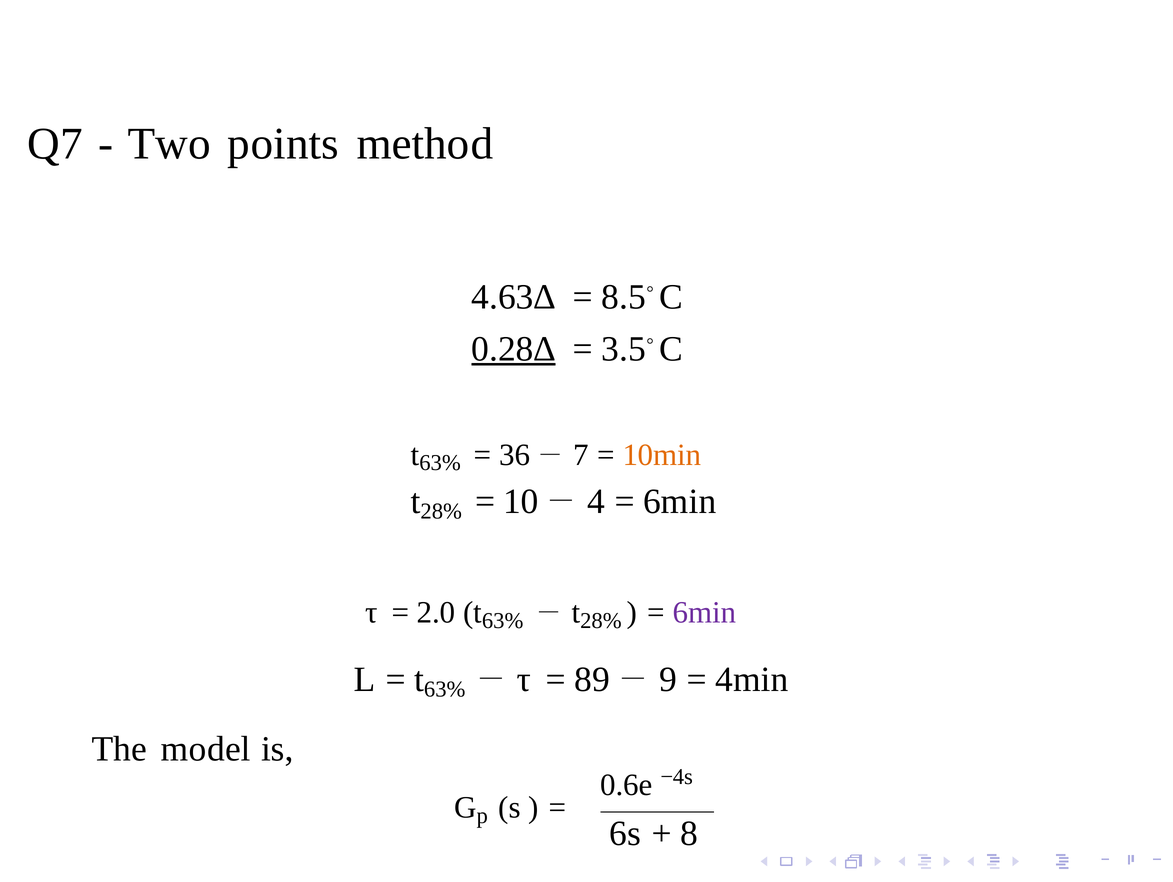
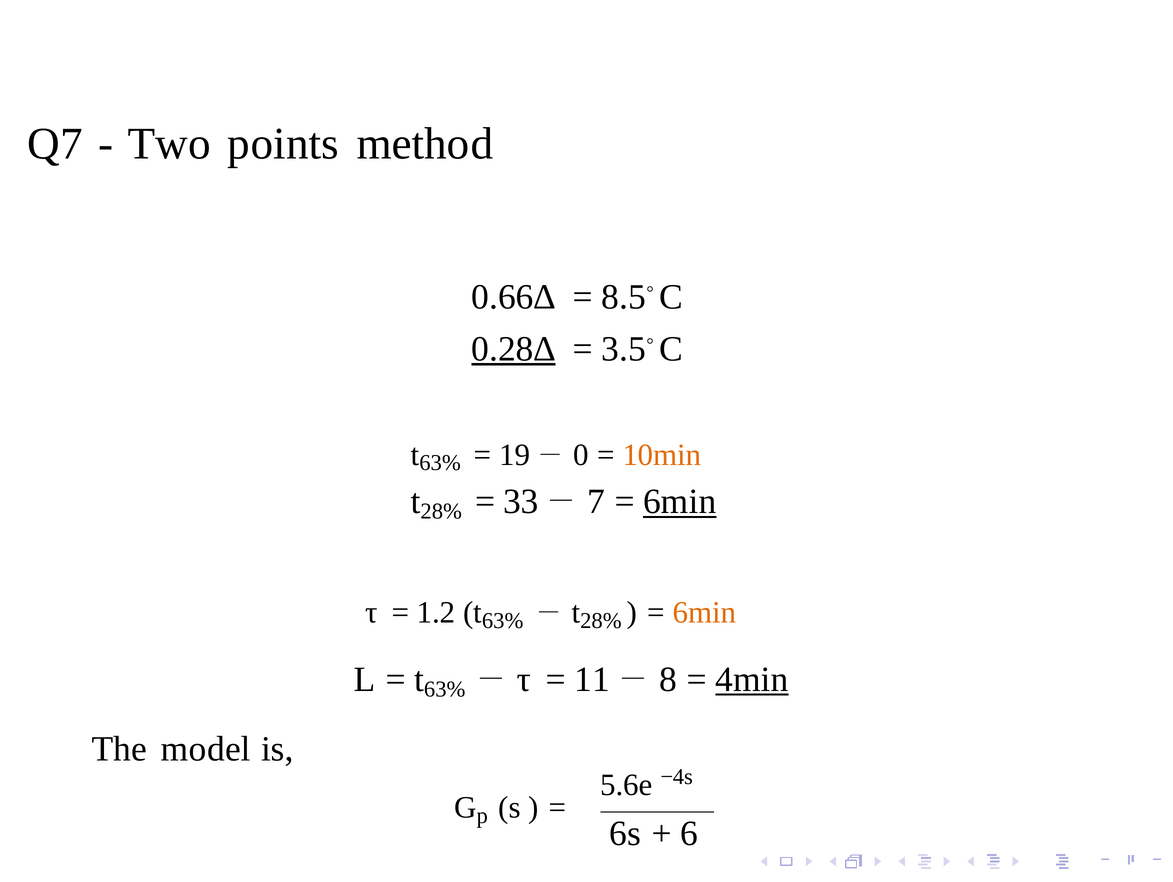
4.63∆: 4.63∆ -> 0.66∆ (513, 297)
36: 36 -> 19 (515, 455)
7: 7 -> 0 (581, 455)
10: 10 -> 33 (521, 502)
4: 4 -> 7 (596, 502)
6min underline: none -> present (680, 502)
2.0: 2.0 -> 1.2 (436, 613)
6min colour: purple -> orange (704, 613)
89: 89 -> 11 (592, 679)
9: 9 -> 8 (668, 679)
4min underline: none -> present (752, 679)
0.6e: 0.6e -> 5.6e (626, 785)
8: 8 -> 6 (689, 834)
